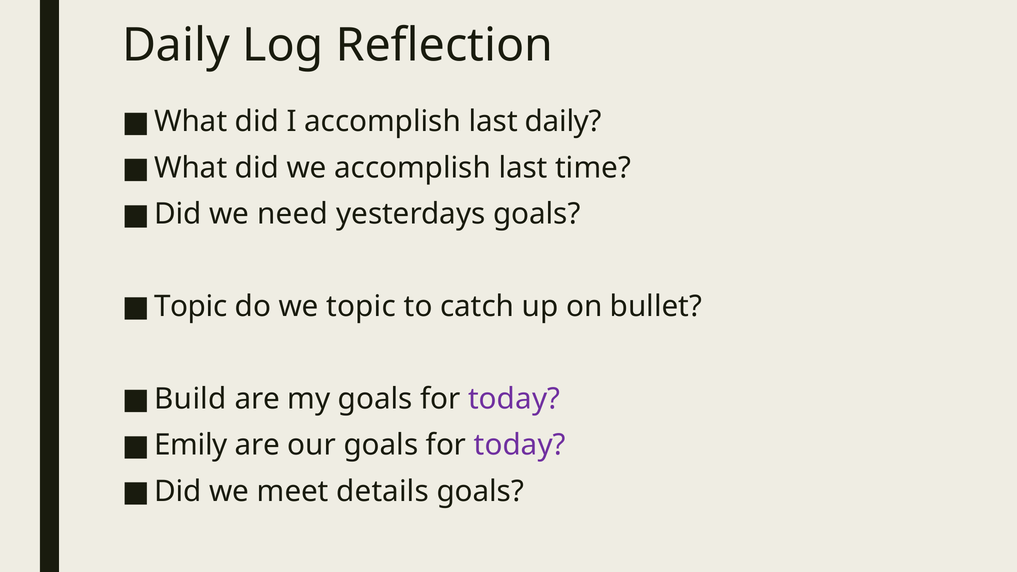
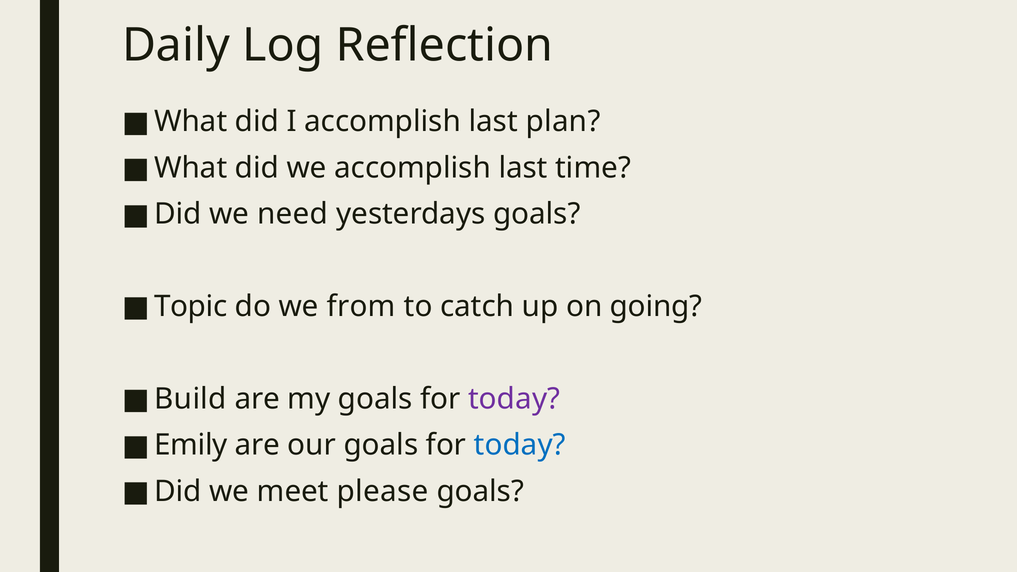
last daily: daily -> plan (563, 122)
we topic: topic -> from (361, 307)
bullet: bullet -> going (656, 307)
today colour: purple -> blue (520, 445)
details: details -> please (383, 491)
